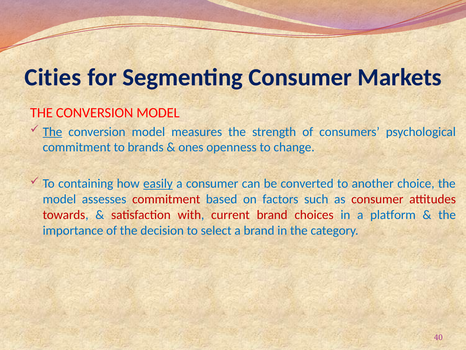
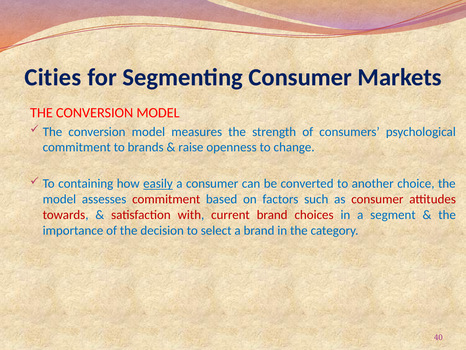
The underline: present -> none (52, 132)
ones: ones -> raise (191, 147)
platform: platform -> segment (393, 215)
